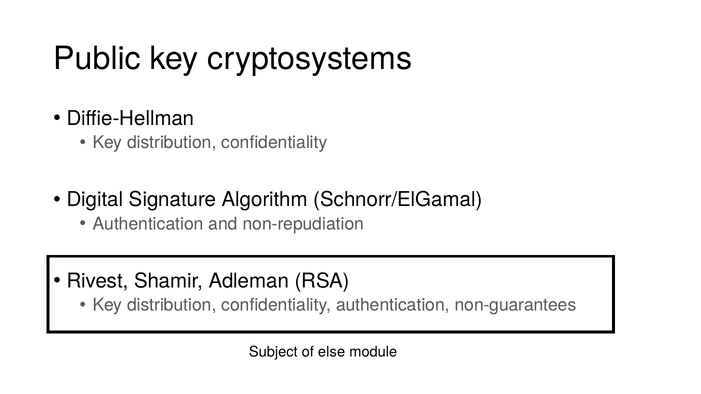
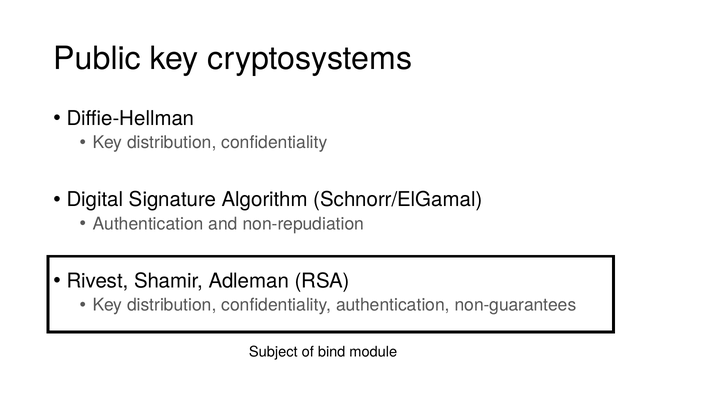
else: else -> bind (332, 352)
